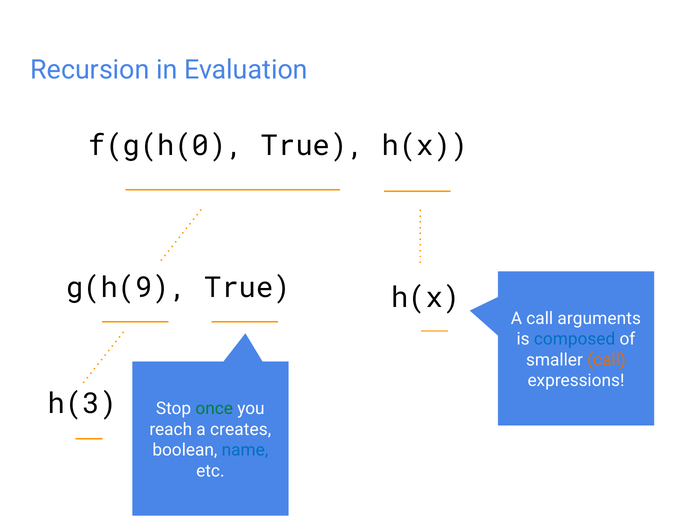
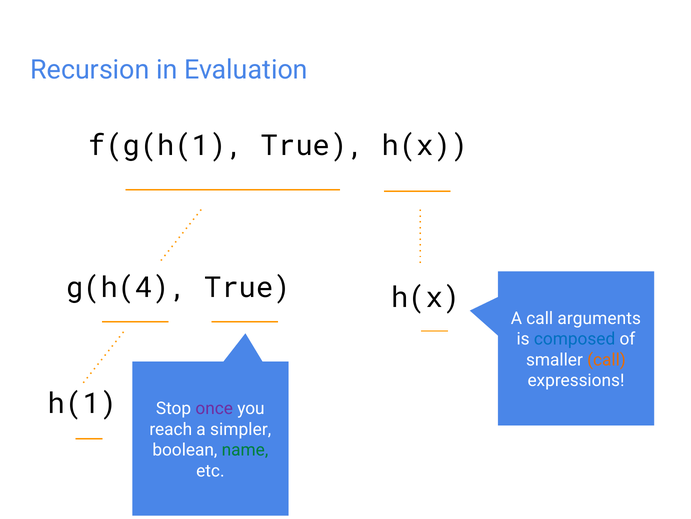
f(g(h(0: f(g(h(0 -> f(g(h(1 (166, 146)
g(h(9: g(h(9 -> g(h(4 (127, 287)
h(3: h(3 -> h(1 (83, 403)
once colour: green -> purple (214, 408)
creates: creates -> simpler (241, 429)
name colour: blue -> green (245, 450)
